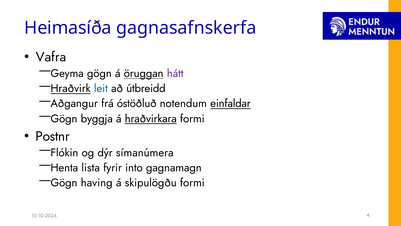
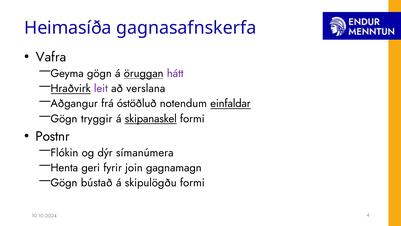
leit colour: blue -> purple (101, 88)
útbreidd: útbreidd -> verslana (146, 88)
byggja: byggja -> tryggir (97, 118)
hraðvirkara: hraðvirkara -> skipanaskel (151, 118)
lista: lista -> geri (91, 167)
into: into -> join (134, 167)
having: having -> bústað (97, 183)
